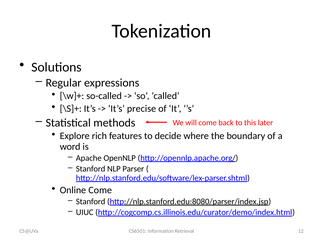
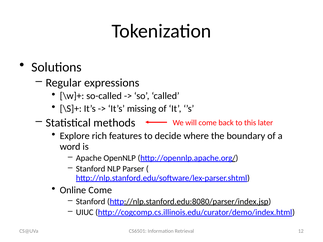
precise: precise -> missing (142, 109)
